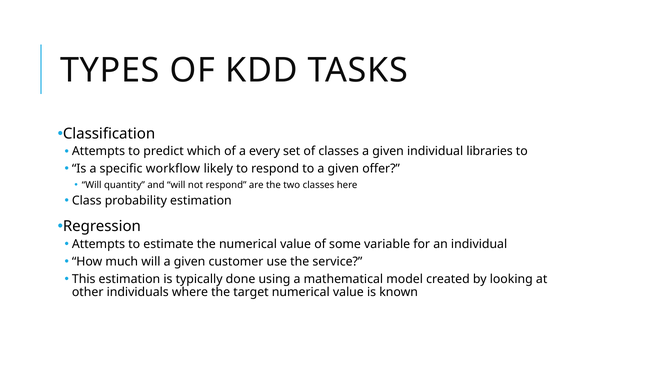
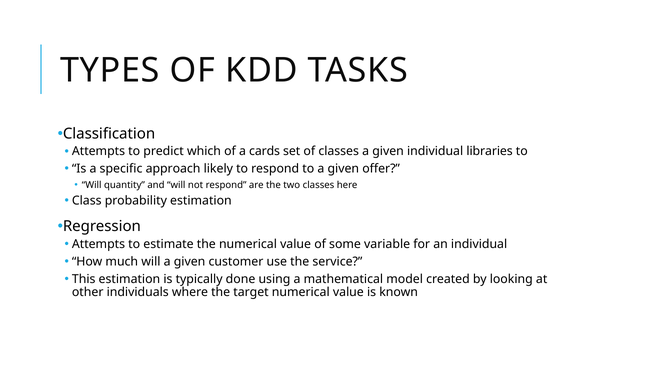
every: every -> cards (265, 151)
workflow: workflow -> approach (173, 169)
